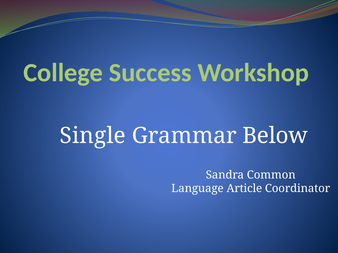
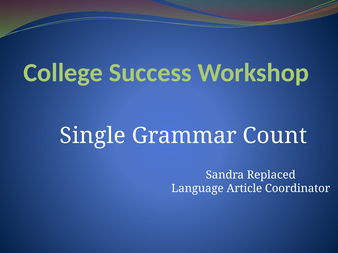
Below: Below -> Count (275, 136)
Common: Common -> Replaced (271, 175)
